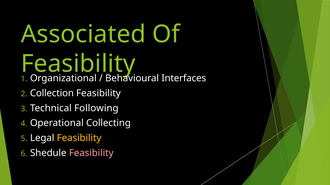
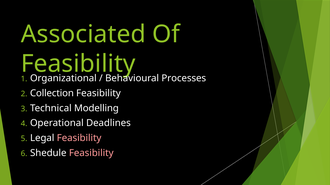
Interfaces: Interfaces -> Processes (184, 78)
Following: Following -> Modelling (96, 108)
Collecting: Collecting -> Deadlines (108, 123)
Feasibility colour: yellow -> pink (79, 138)
